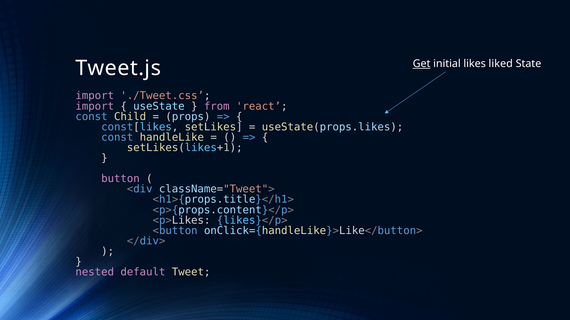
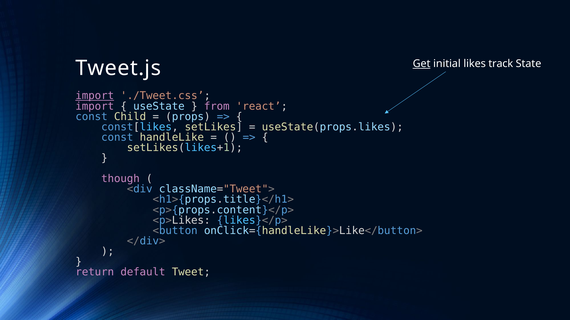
liked: liked -> track (501, 64)
import underline: none -> present (95, 96)
button: button -> though (120, 179)
nested: nested -> return (95, 273)
